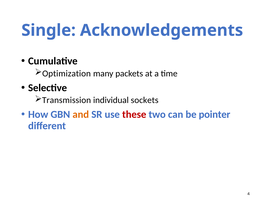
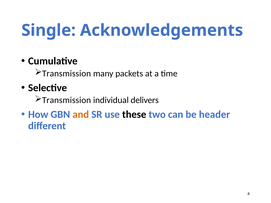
Optimization: Optimization -> Transmission (67, 74)
sockets: sockets -> delivers (145, 100)
these colour: red -> black (134, 115)
pointer: pointer -> header (214, 115)
